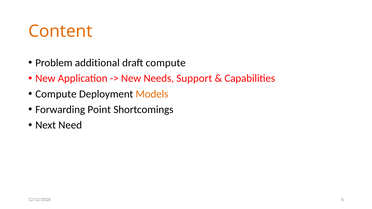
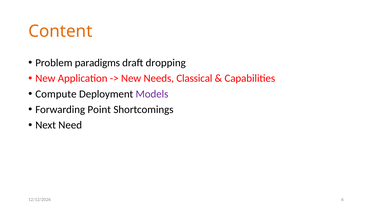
additional: additional -> paradigms (97, 63)
draft compute: compute -> dropping (166, 63)
Support: Support -> Classical (194, 78)
Models colour: orange -> purple (152, 94)
